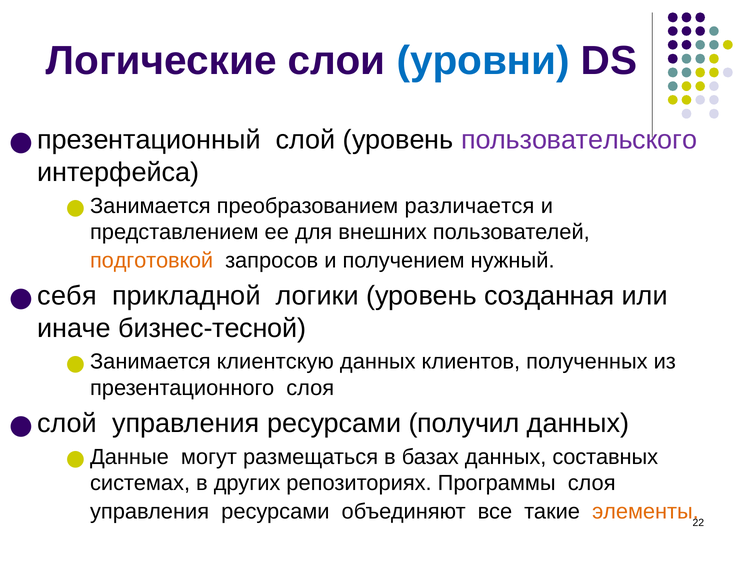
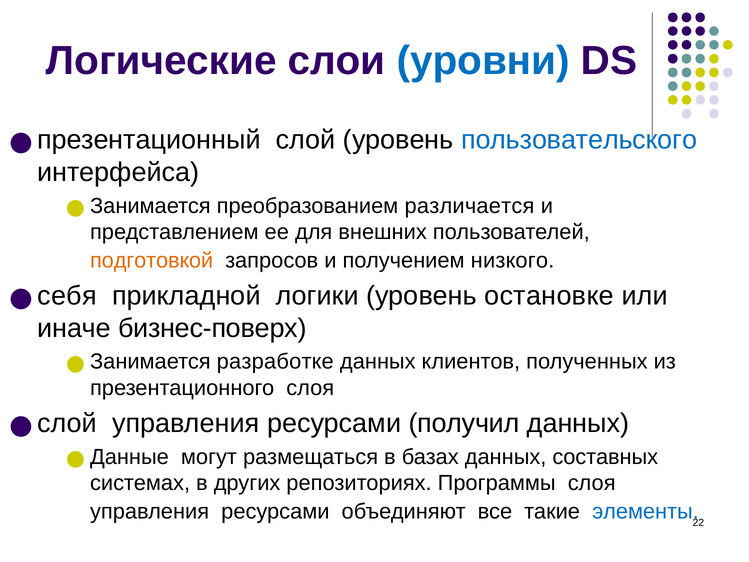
пользовательского colour: purple -> blue (579, 140)
нужный: нужный -> низкого (513, 260)
созданная: созданная -> остановке (549, 296)
бизнес-тесной: бизнес-тесной -> бизнес-поверх (212, 328)
клиентскую: клиентскую -> разработке (275, 362)
элементы colour: orange -> blue (645, 511)
